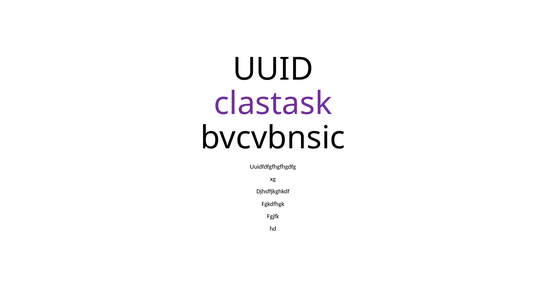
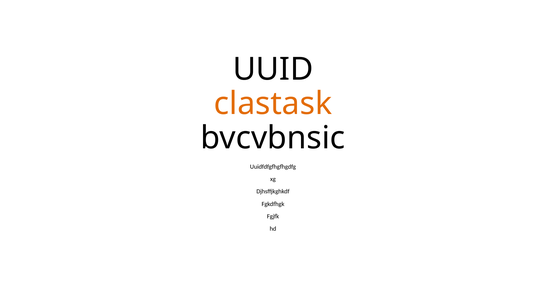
clastask colour: purple -> orange (273, 104)
